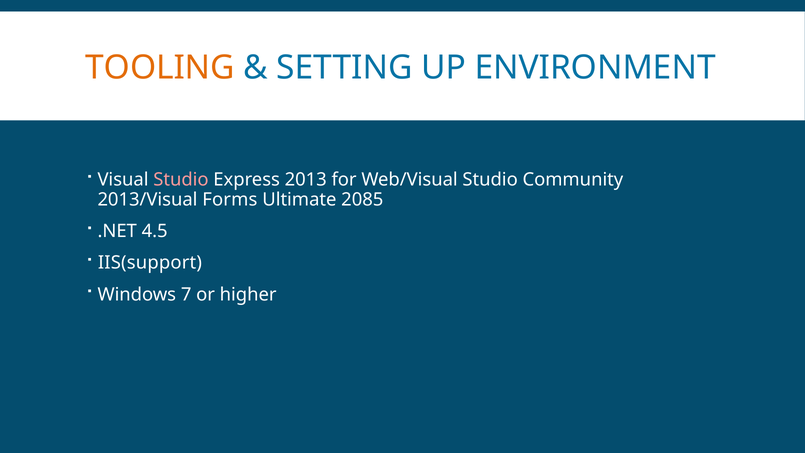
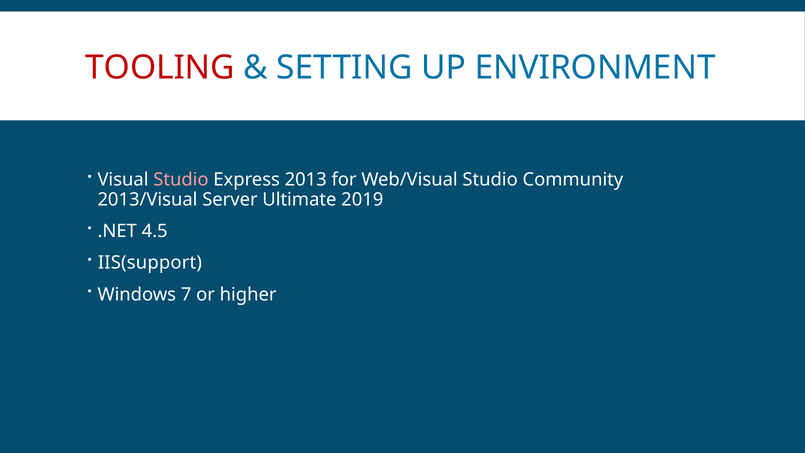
TOOLING colour: orange -> red (160, 68)
Forms: Forms -> Server (230, 199)
2085: 2085 -> 2019 (362, 199)
